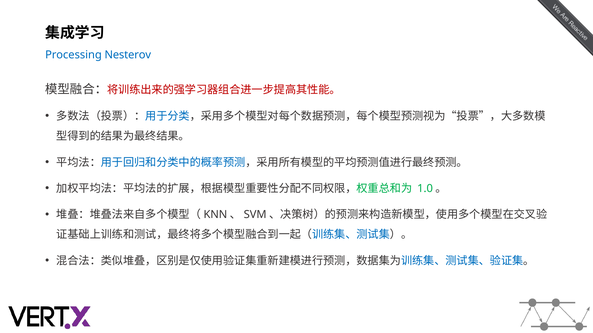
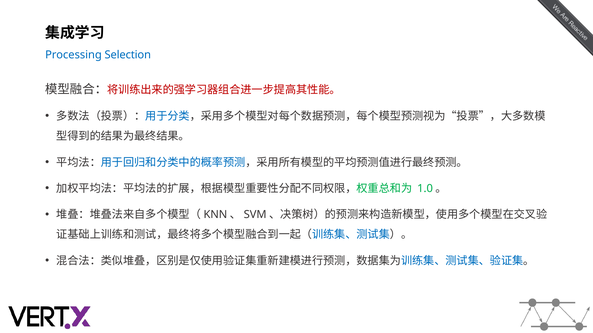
Nesterov: Nesterov -> Selection (128, 55)
